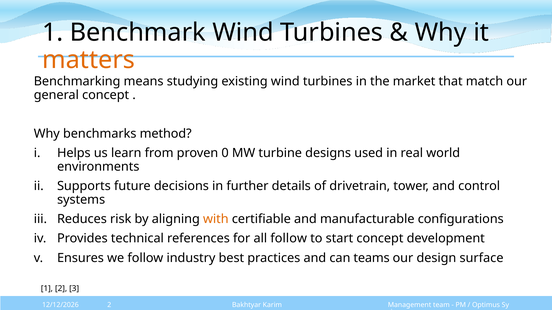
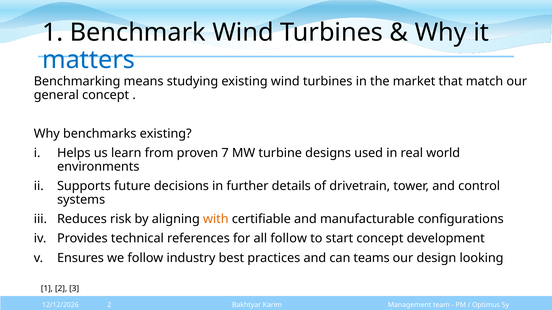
matters colour: orange -> blue (89, 60)
benchmarks method: method -> existing (166, 134)
0: 0 -> 7 (225, 153)
surface: surface -> looking (482, 258)
